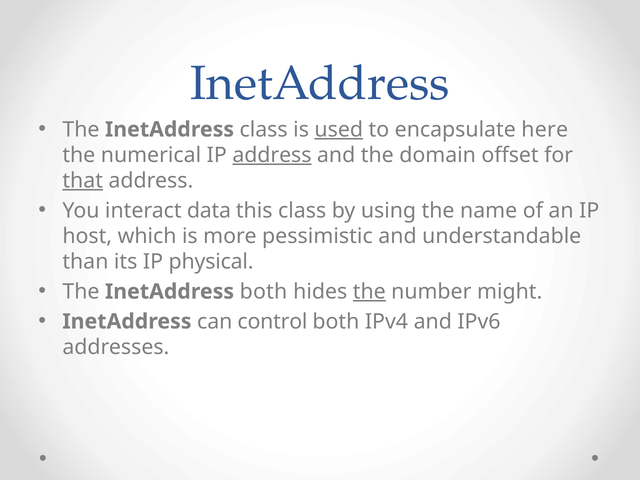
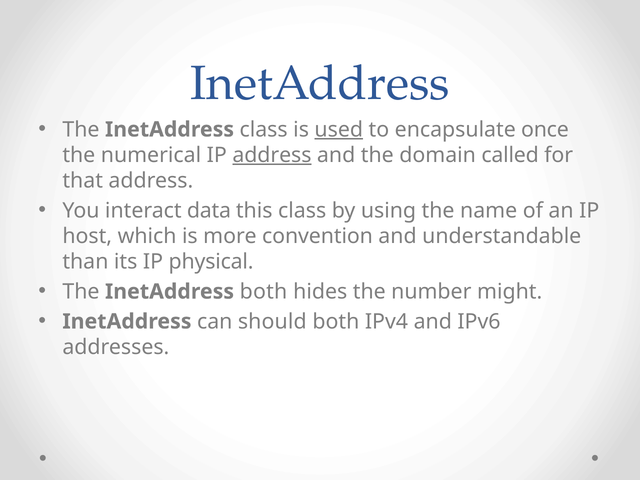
here: here -> once (545, 129)
offset: offset -> called (510, 155)
that underline: present -> none (83, 181)
pessimistic: pessimistic -> convention (317, 236)
the underline: present -> none (369, 292)
control: control -> should (272, 321)
